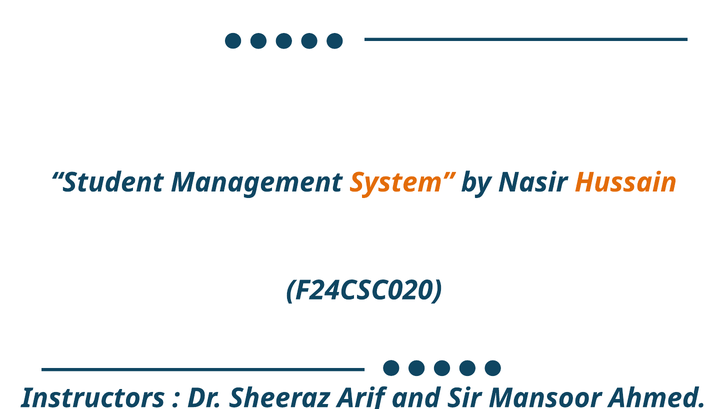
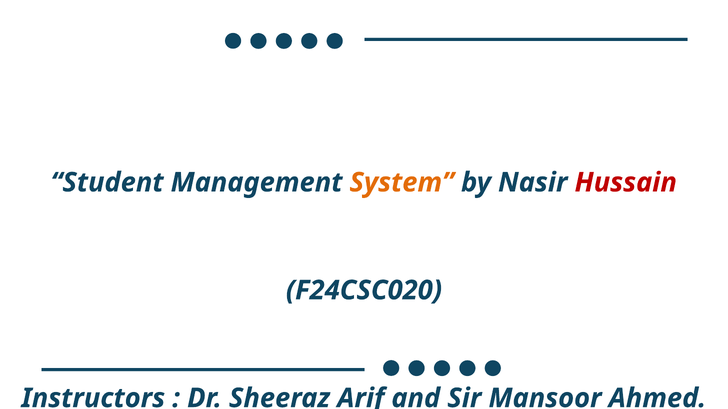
Hussain colour: orange -> red (626, 183)
